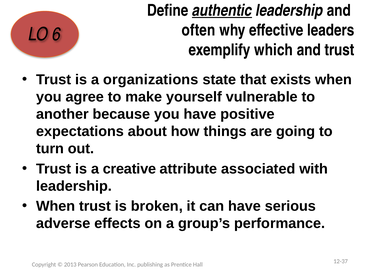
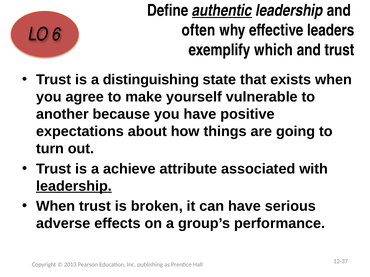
organizations: organizations -> distinguishing (151, 80)
creative: creative -> achieve (129, 169)
leadership underline: none -> present (74, 186)
